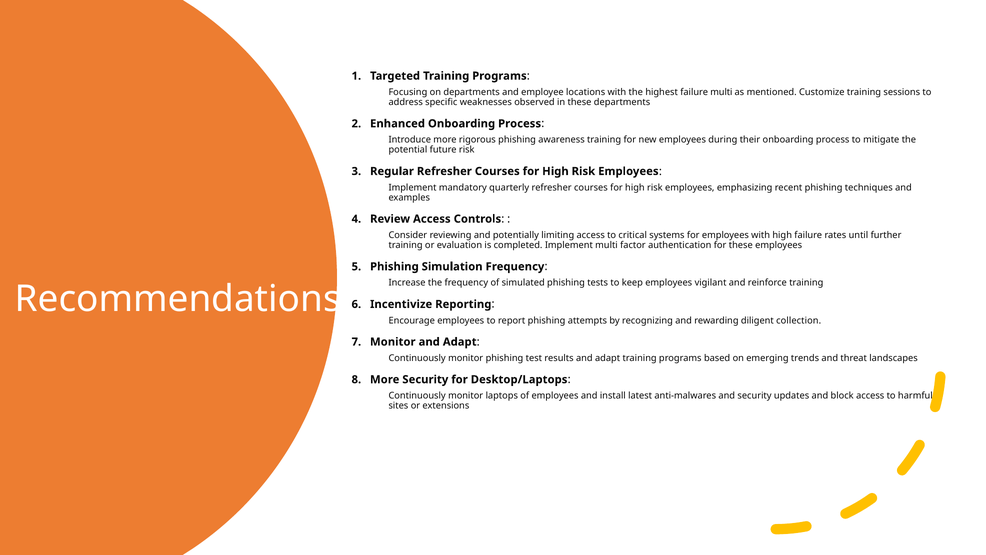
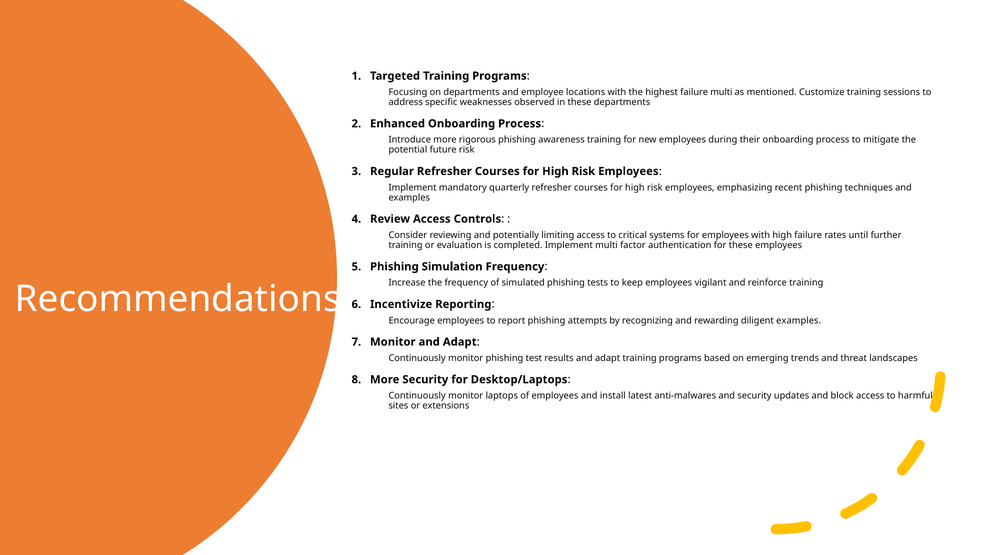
diligent collection: collection -> examples (799, 320)
